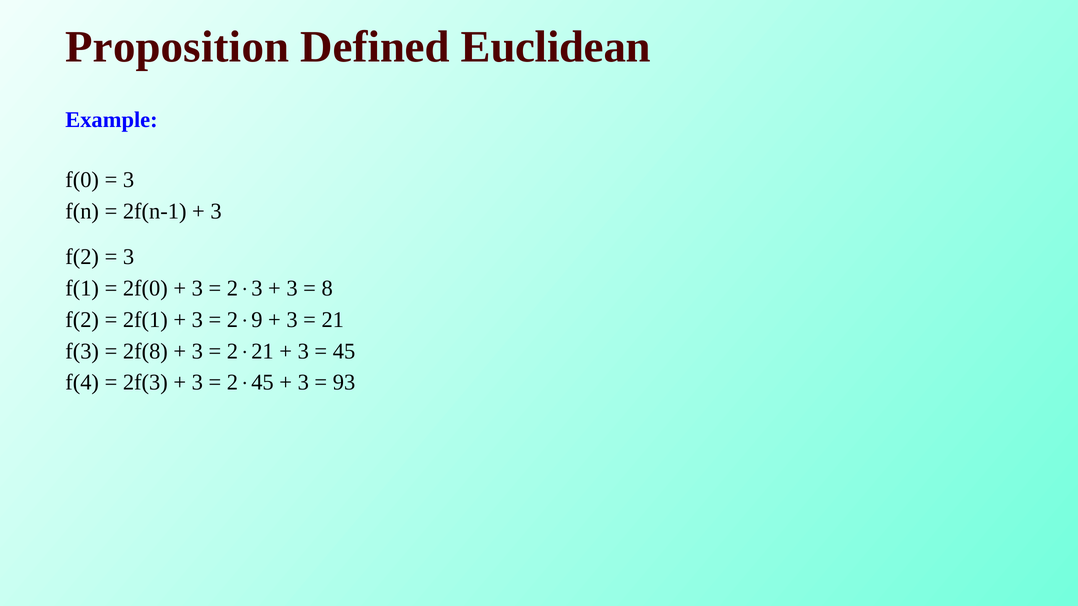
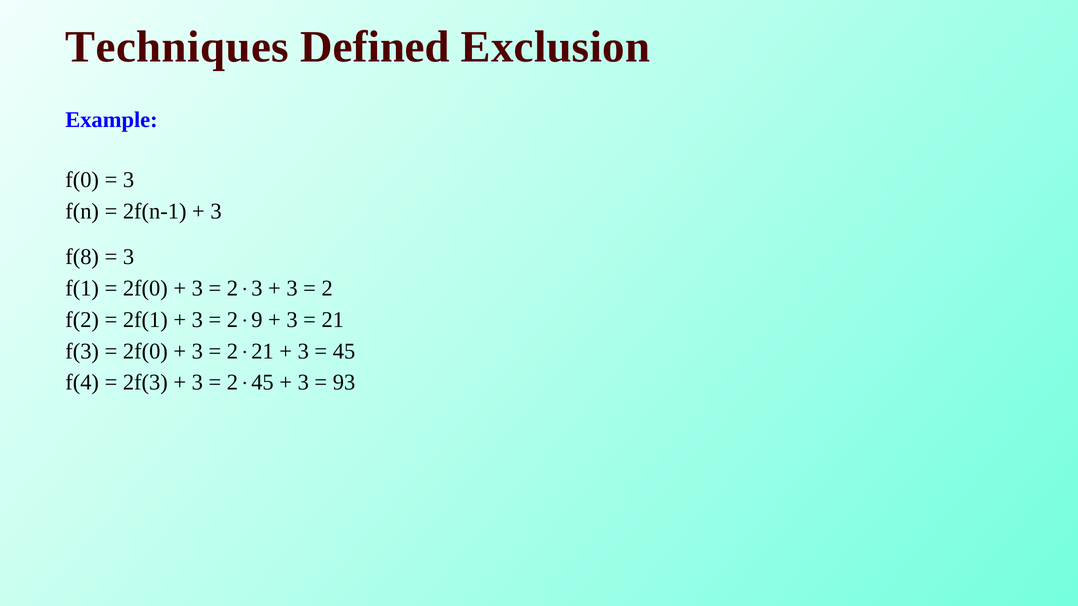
Proposition: Proposition -> Techniques (177, 47)
Euclidean: Euclidean -> Exclusion (556, 47)
f(2: f(2 -> f(8 (82, 257)
8: 8 -> 2 (327, 288)
2f(8: 2f(8 -> 2f(0 (145, 351)
